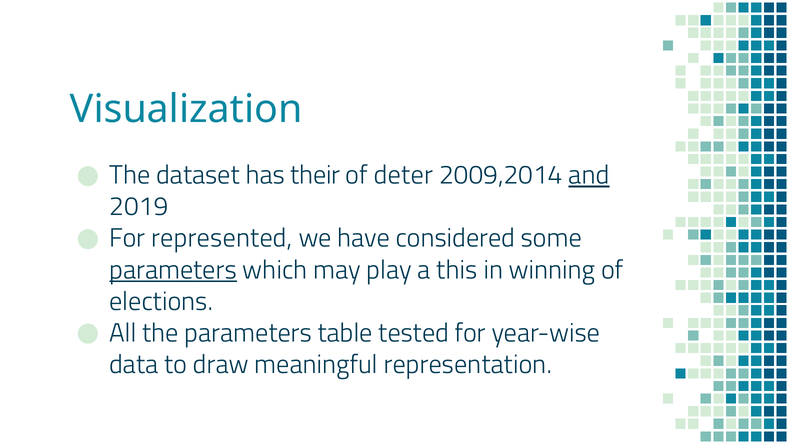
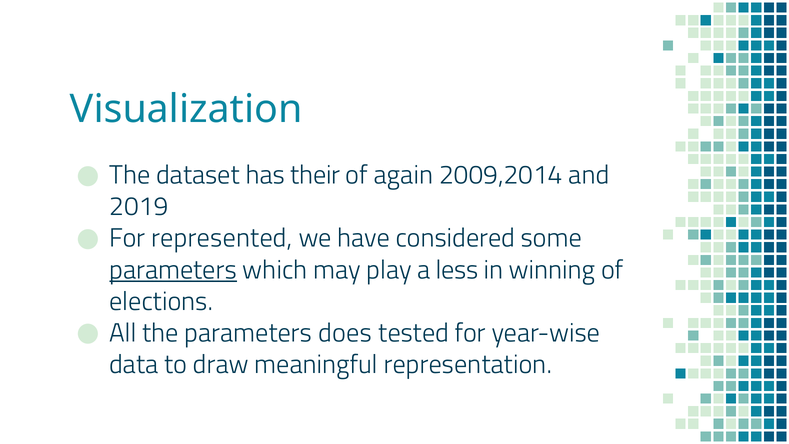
deter: deter -> again (403, 175)
and underline: present -> none (589, 175)
this: this -> less (457, 270)
table: table -> does (345, 333)
